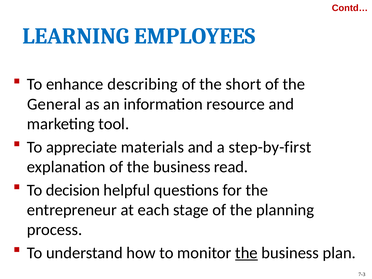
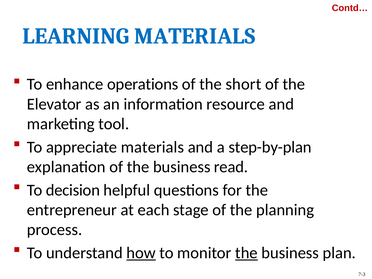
LEARNING EMPLOYEES: EMPLOYEES -> MATERIALS (195, 36)
describing: describing -> operations (143, 84)
General: General -> Elevator (54, 104)
step-by-first: step-by-first -> step-by-plan (270, 147)
how underline: none -> present (141, 253)
